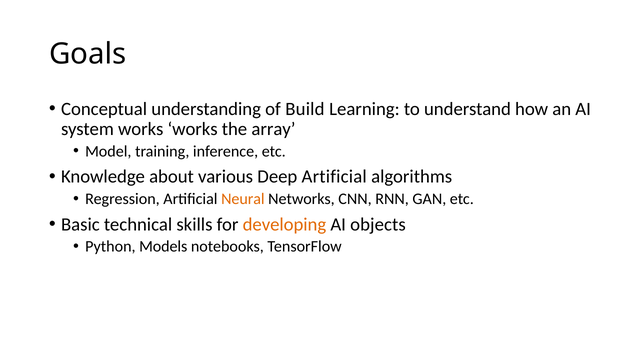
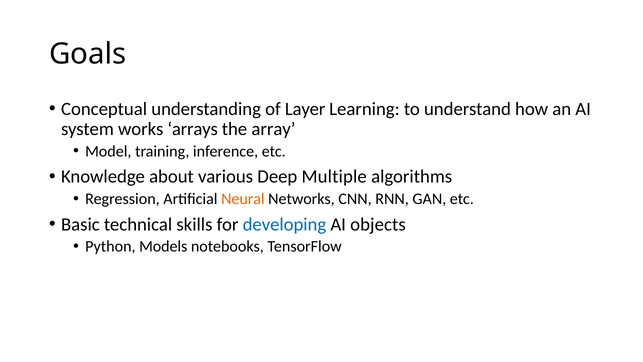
Build: Build -> Layer (305, 109)
works works: works -> arrays (193, 129)
Deep Artificial: Artificial -> Multiple (334, 177)
developing colour: orange -> blue (284, 224)
